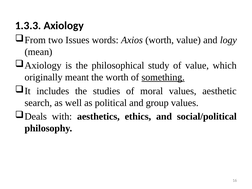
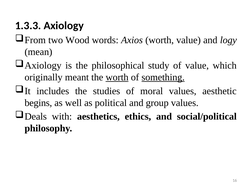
Issues: Issues -> Wood (77, 40)
worth underline: none -> present (117, 77)
search: search -> begins (38, 103)
